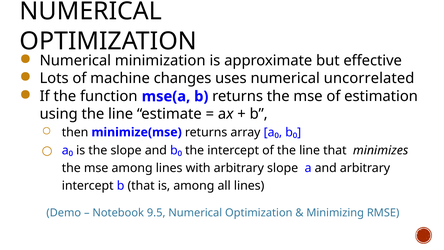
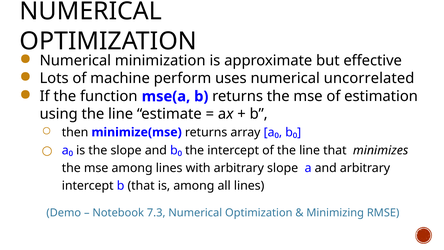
changes: changes -> perform (182, 78)
9.5: 9.5 -> 7.3 (156, 213)
